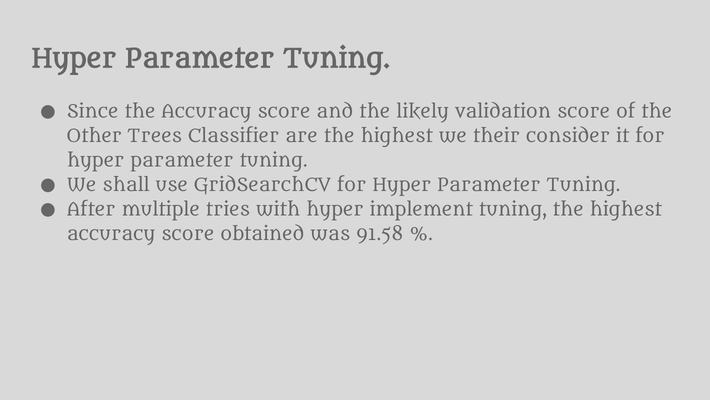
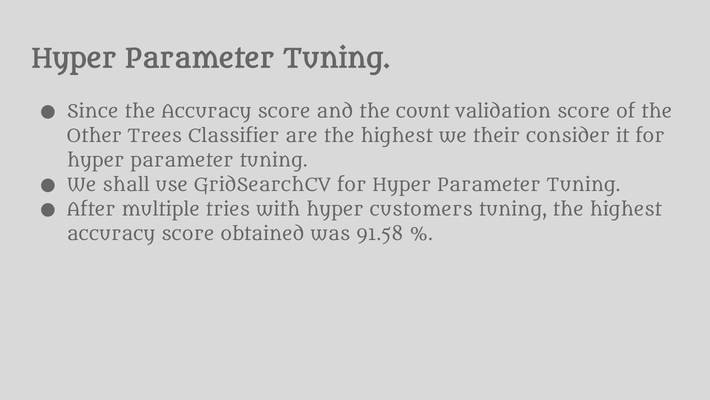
likely: likely -> count (423, 112)
implement: implement -> customers (421, 210)
